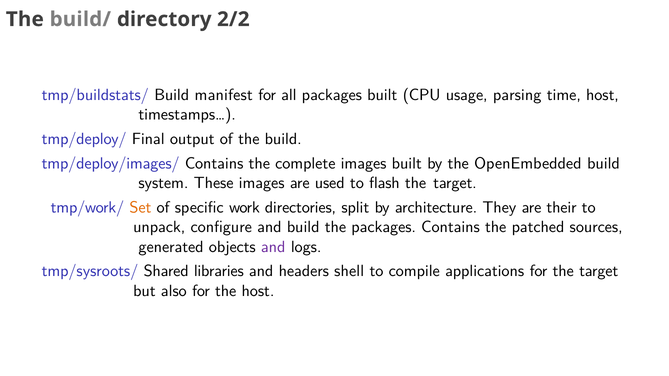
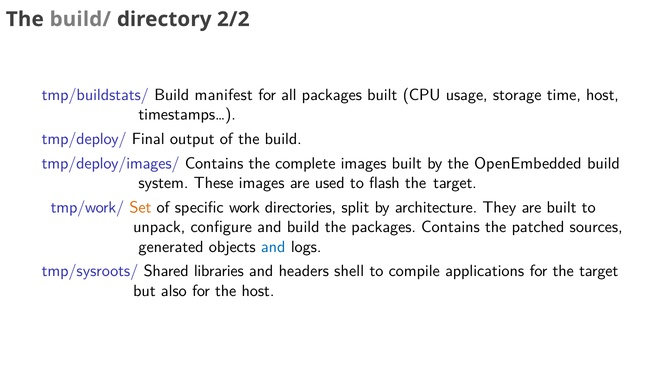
parsing: parsing -> storage (517, 95)
are their: their -> built (562, 208)
and colour: purple -> blue (273, 247)
